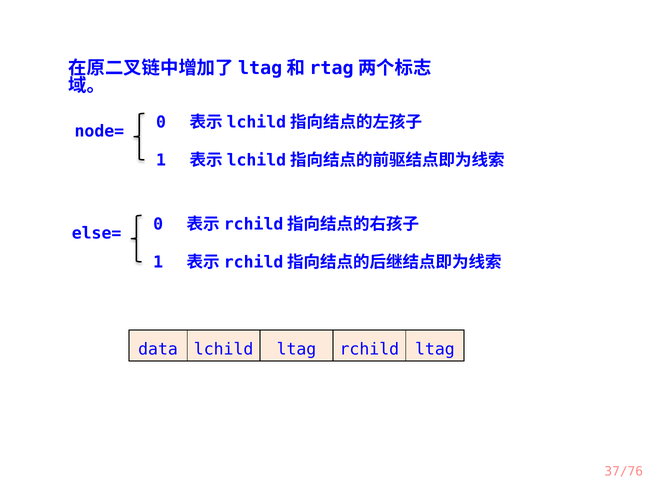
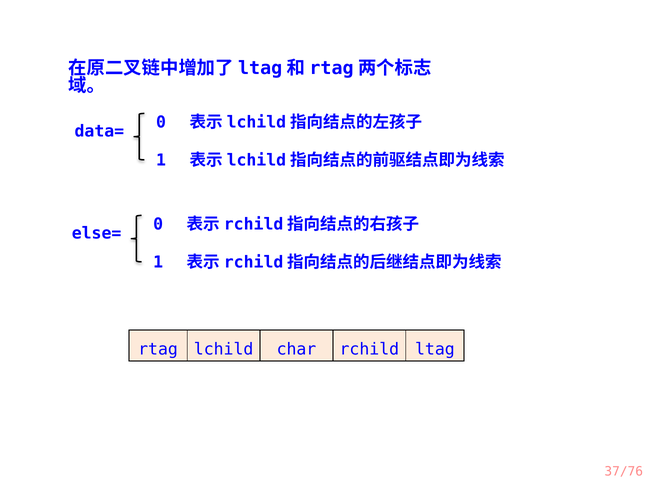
node=: node= -> data= (99, 131)
data: data -> rtag (158, 349)
lchild ltag: ltag -> char (296, 349)
